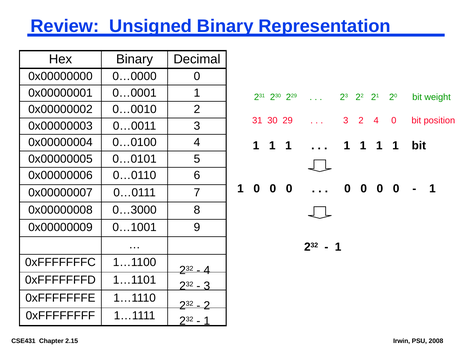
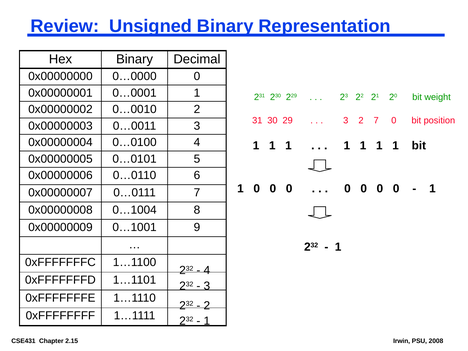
2 4: 4 -> 7 (376, 121)
0…3000: 0…3000 -> 0…1004 (135, 210)
